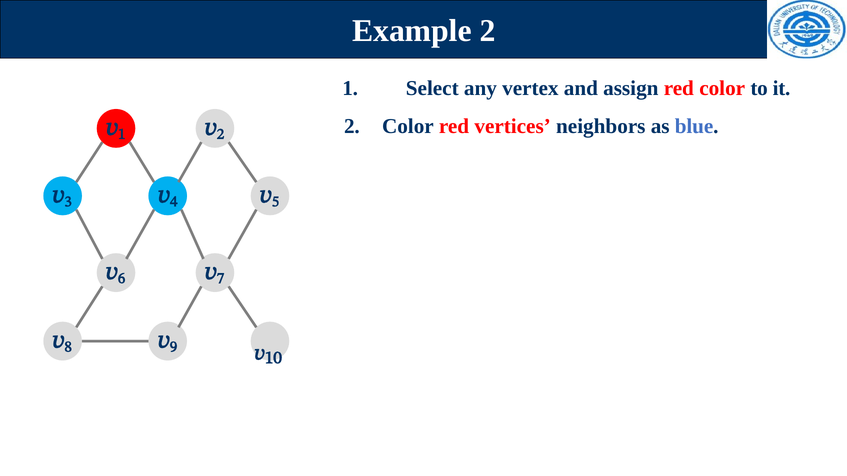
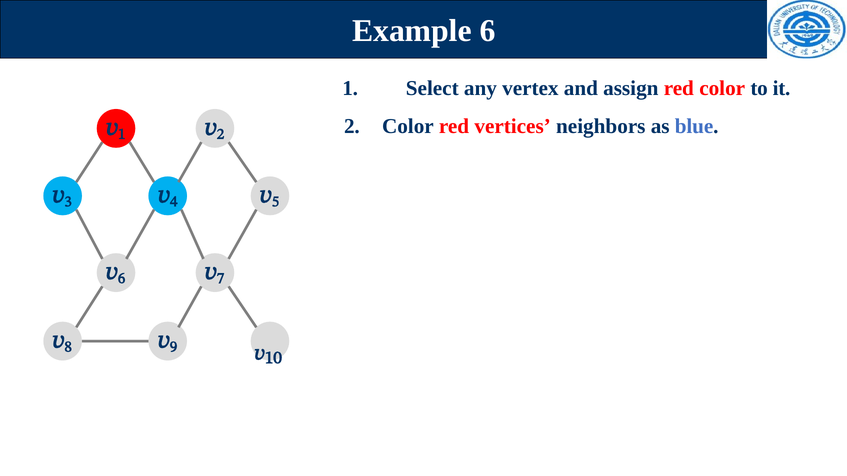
Example 2: 2 -> 6 (488, 31)
